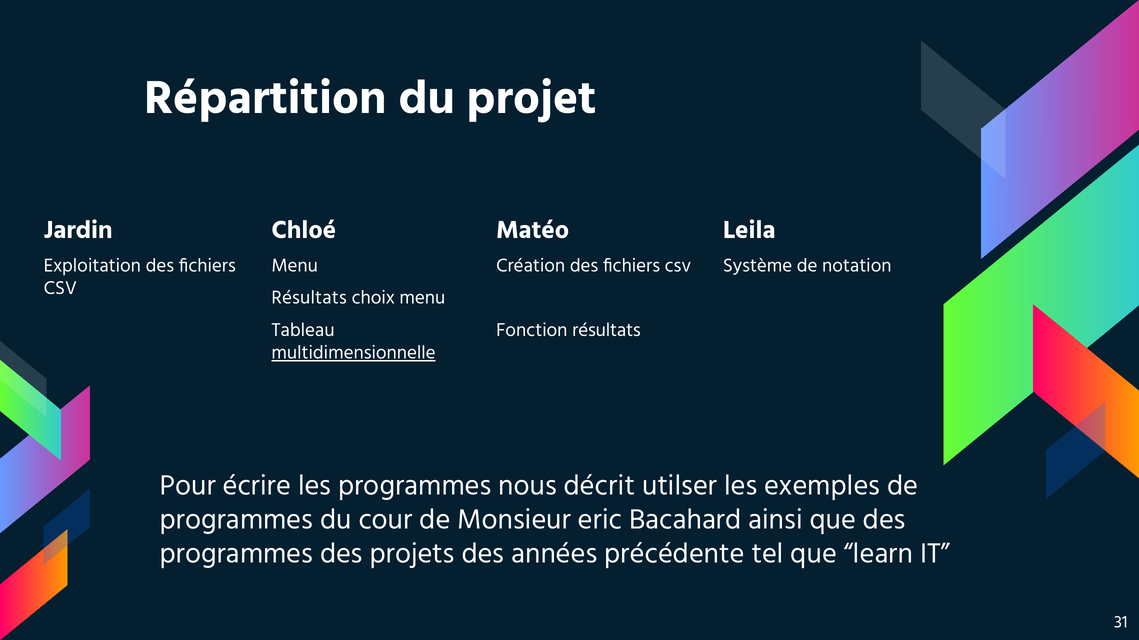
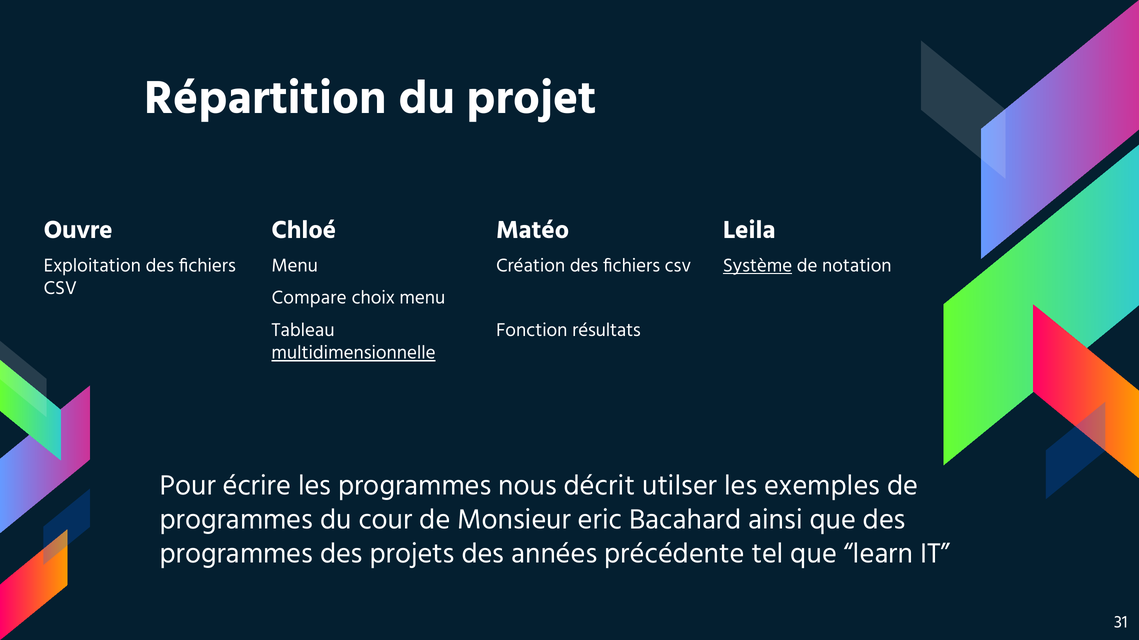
Jardin: Jardin -> Ouvre (78, 230)
Système underline: none -> present (758, 266)
Résultats: Résultats -> Compare (309, 298)
